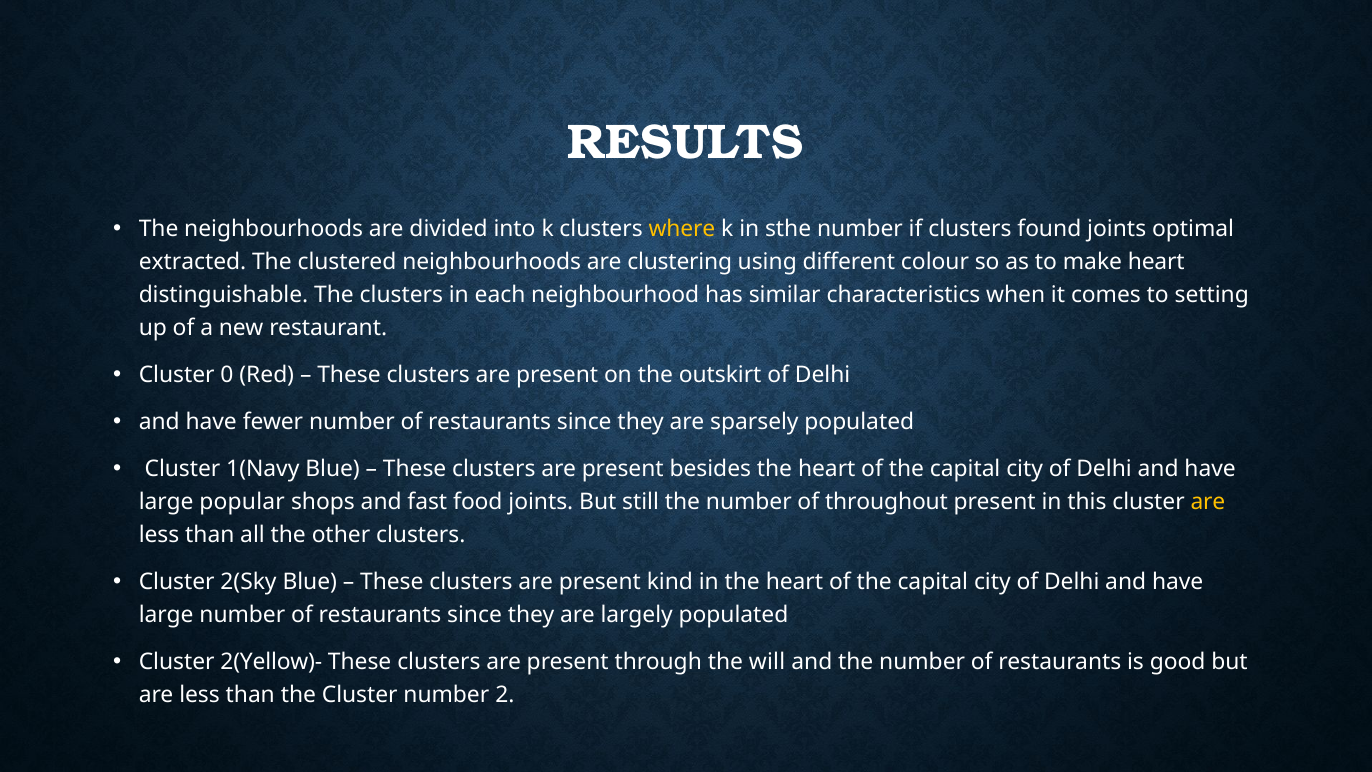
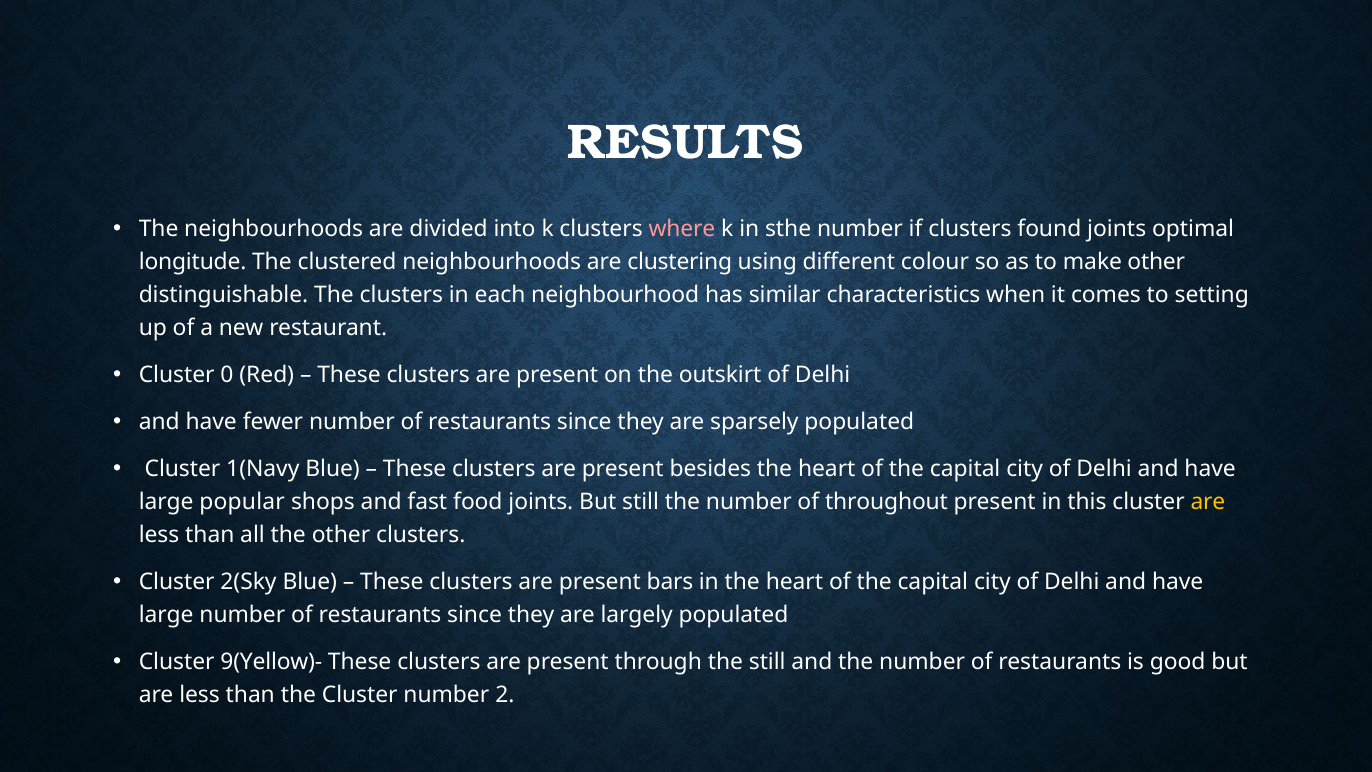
where colour: yellow -> pink (682, 229)
extracted: extracted -> longitude (193, 262)
make heart: heart -> other (1156, 262)
kind: kind -> bars (670, 582)
2(Yellow)-: 2(Yellow)- -> 9(Yellow)- (271, 662)
the will: will -> still (767, 662)
